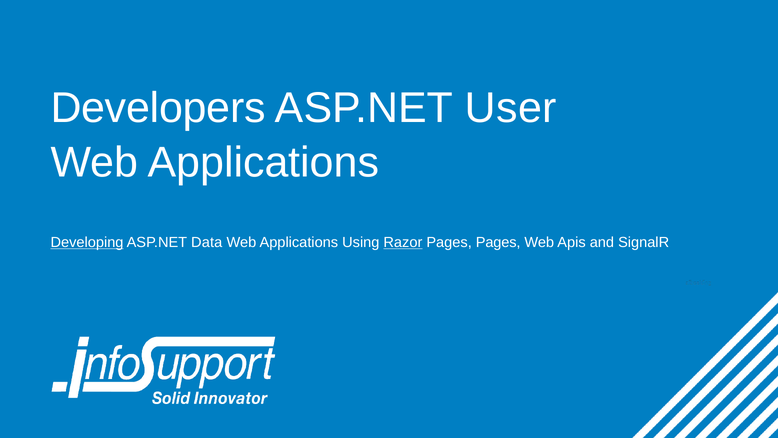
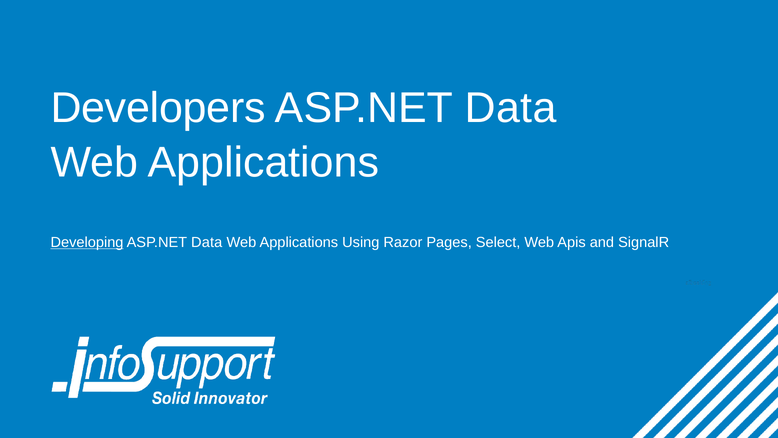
User: User -> Data (511, 108)
Razor underline: present -> none (403, 242)
Pages Pages: Pages -> Select (498, 242)
